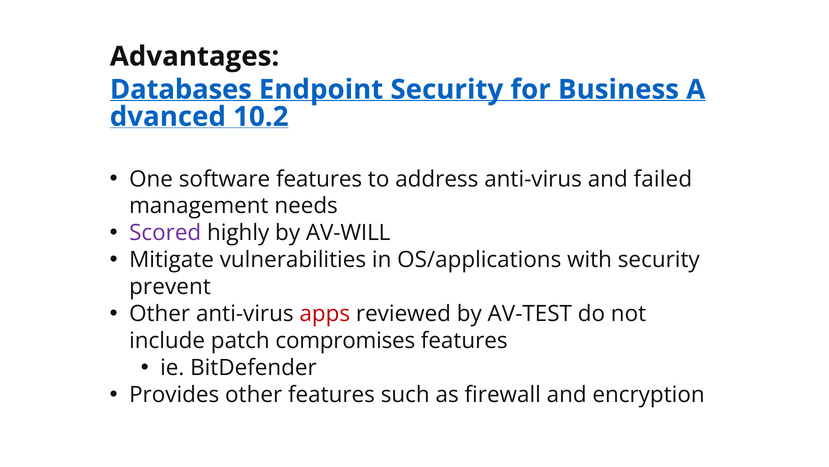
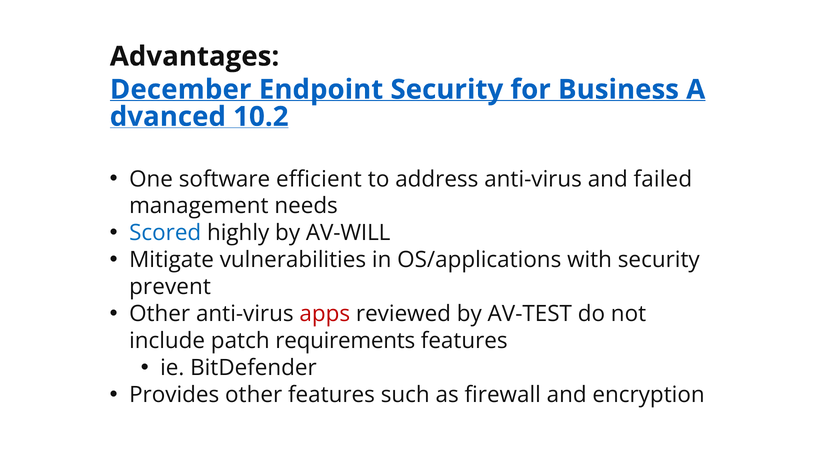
Databases: Databases -> December (181, 89)
software features: features -> efficient (319, 179)
Scored colour: purple -> blue (165, 233)
compromises: compromises -> requirements (345, 340)
